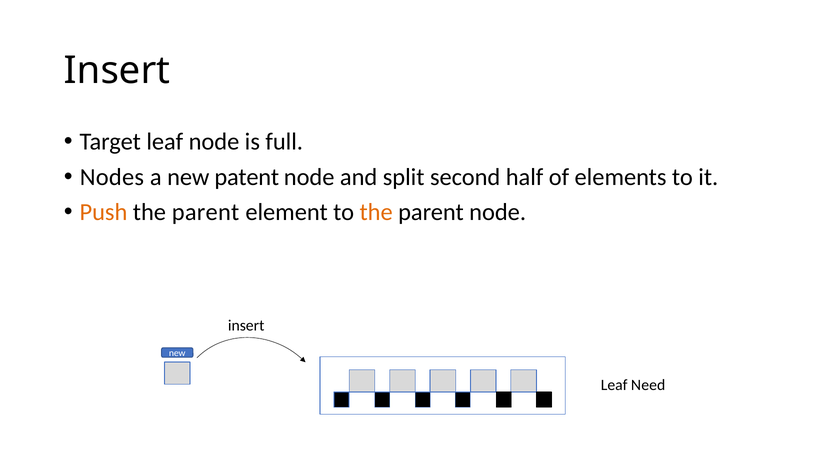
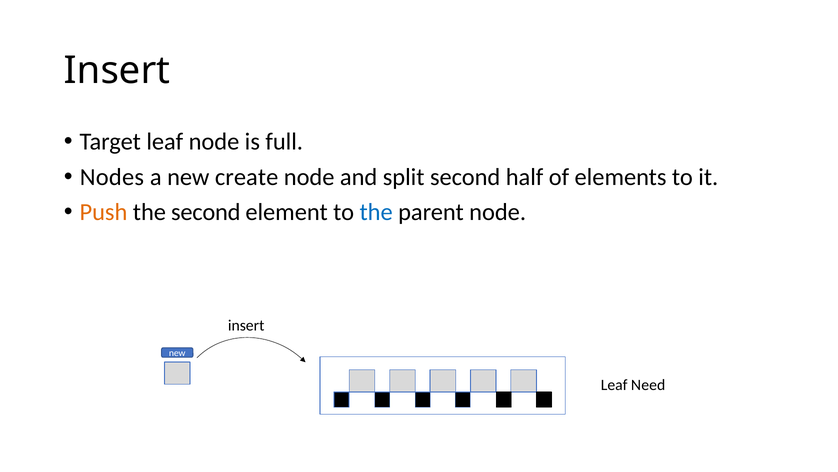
patent: patent -> create (247, 177)
parent: parent -> second (206, 212)
the colour: orange -> blue (376, 212)
